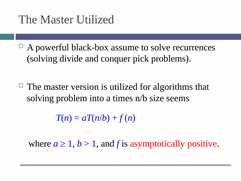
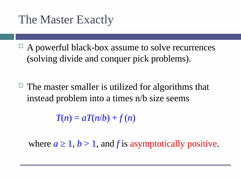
Master Utilized: Utilized -> Exactly (95, 20)
version: version -> smaller (85, 87)
solving: solving -> instead (40, 98)
